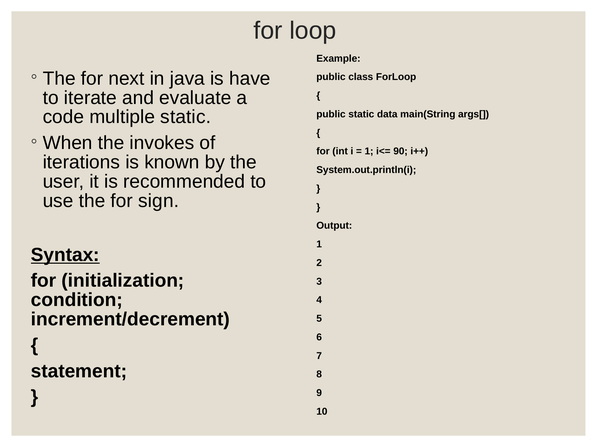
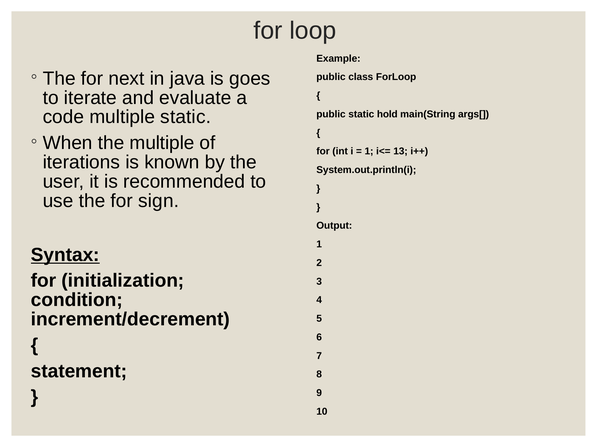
have: have -> goes (250, 79)
data: data -> hold (387, 114)
the invokes: invokes -> multiple (162, 143)
90: 90 -> 13 (401, 152)
